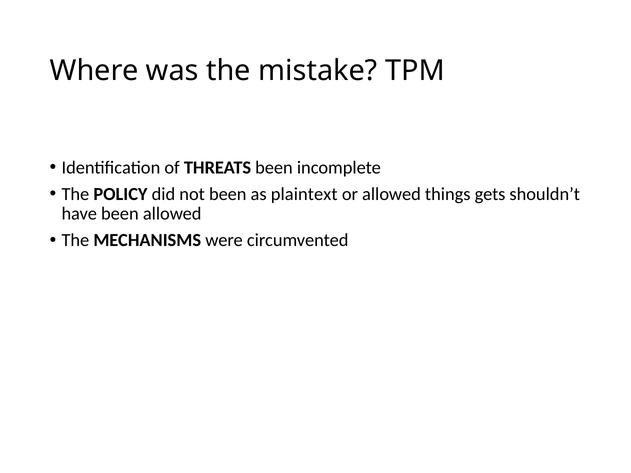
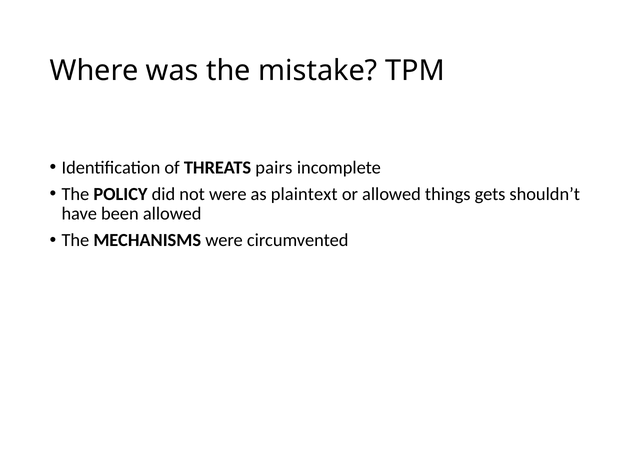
THREATS been: been -> pairs (274, 168)
not been: been -> were (228, 194)
